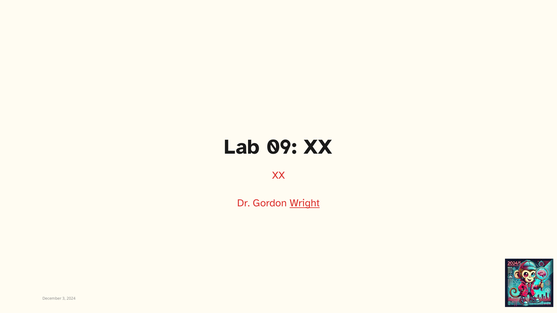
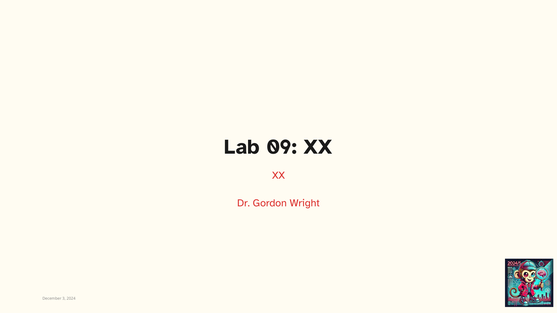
Wright underline: present -> none (305, 203)
